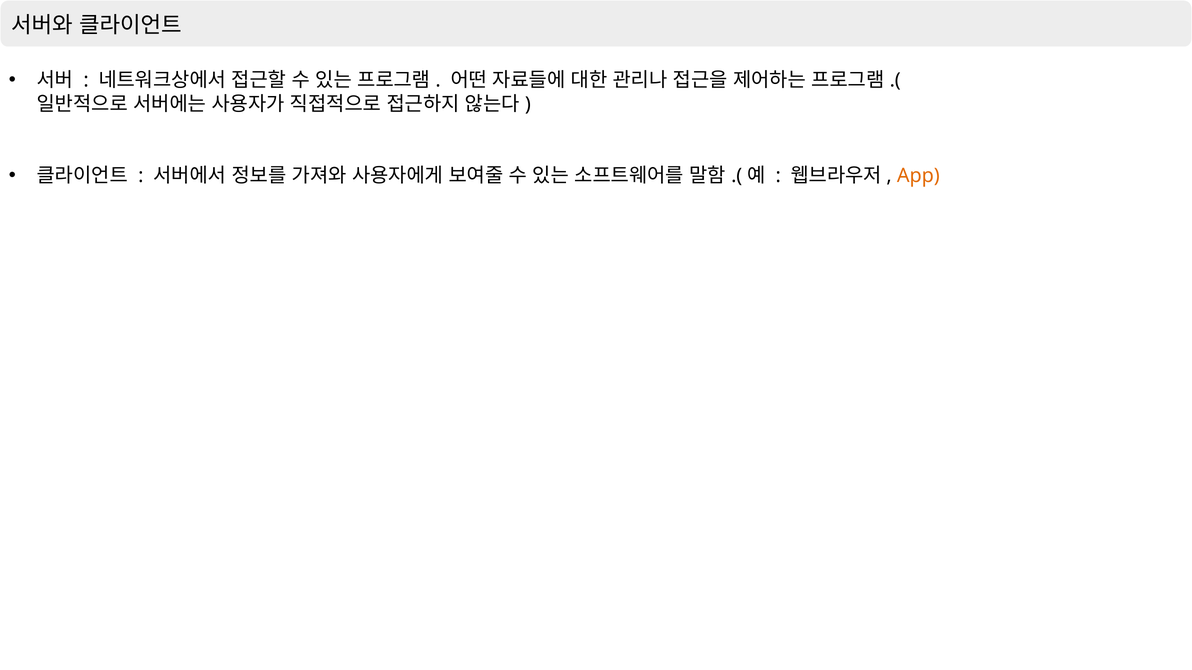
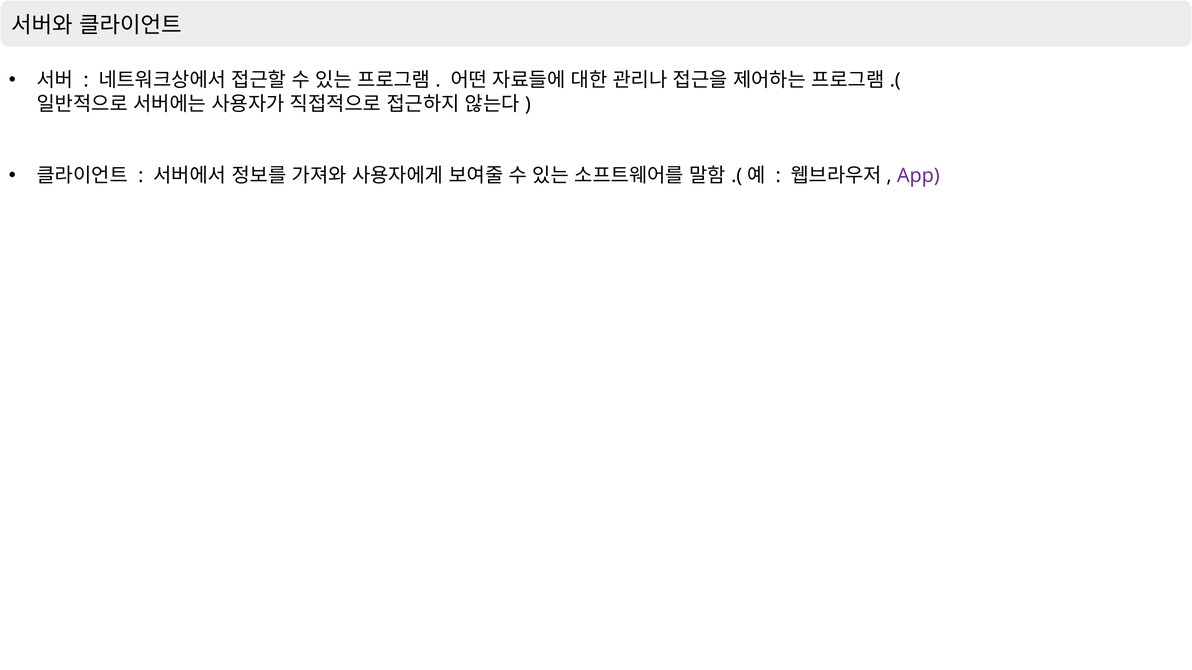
App colour: orange -> purple (918, 176)
